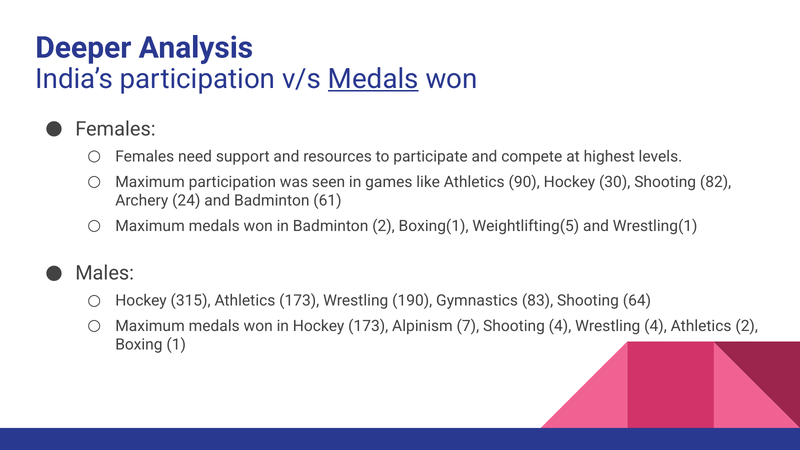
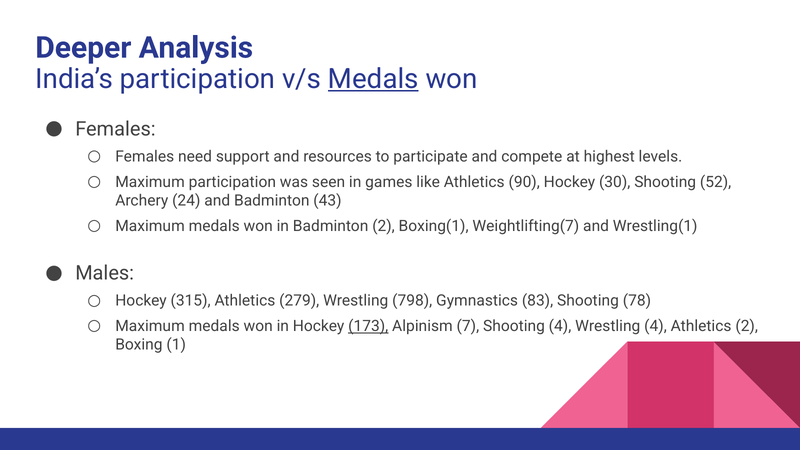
82: 82 -> 52 (716, 182)
61: 61 -> 43 (328, 201)
Weightlifting(5: Weightlifting(5 -> Weightlifting(7 (526, 226)
Athletics 173: 173 -> 279 (299, 301)
190: 190 -> 798 (412, 301)
64: 64 -> 78 (637, 301)
173 underline: none -> present (368, 326)
